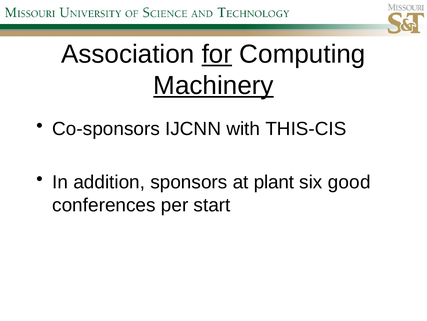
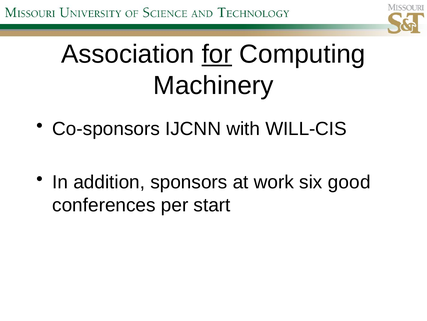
Machinery underline: present -> none (213, 85)
THIS-CIS: THIS-CIS -> WILL-CIS (306, 129)
plant: plant -> work (274, 182)
